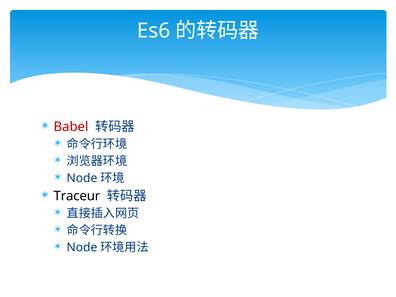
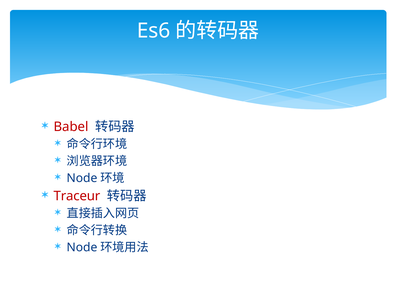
Traceur colour: black -> red (77, 196)
